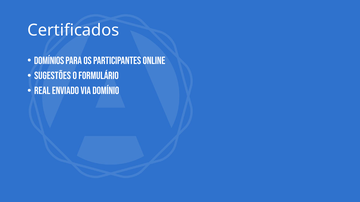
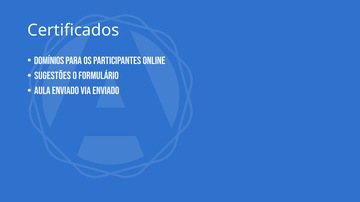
Real: Real -> Aula (42, 91)
via domínio: domínio -> enviado (106, 91)
